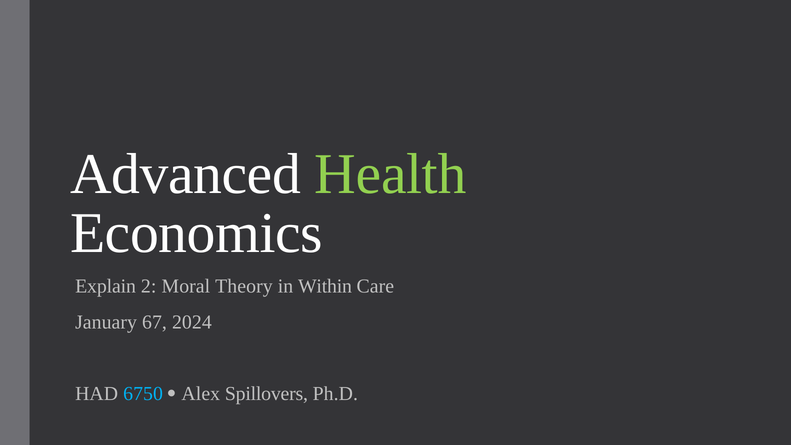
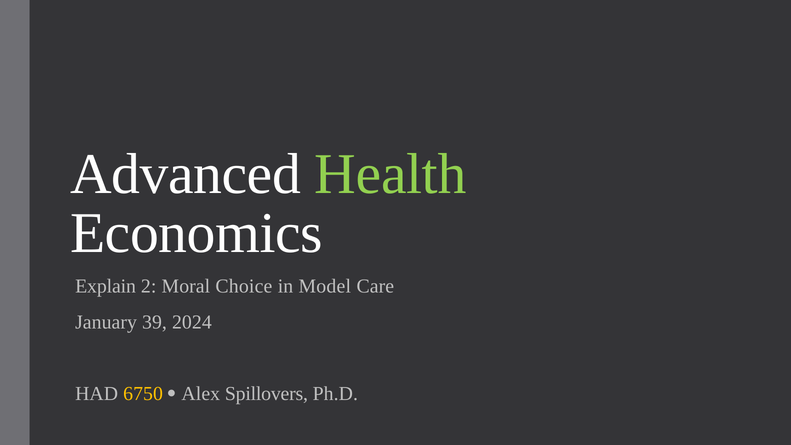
Theory: Theory -> Choice (244, 286)
Within: Within -> Model (325, 286)
67: 67 -> 39 (154, 322)
6750 colour: light blue -> yellow (143, 394)
